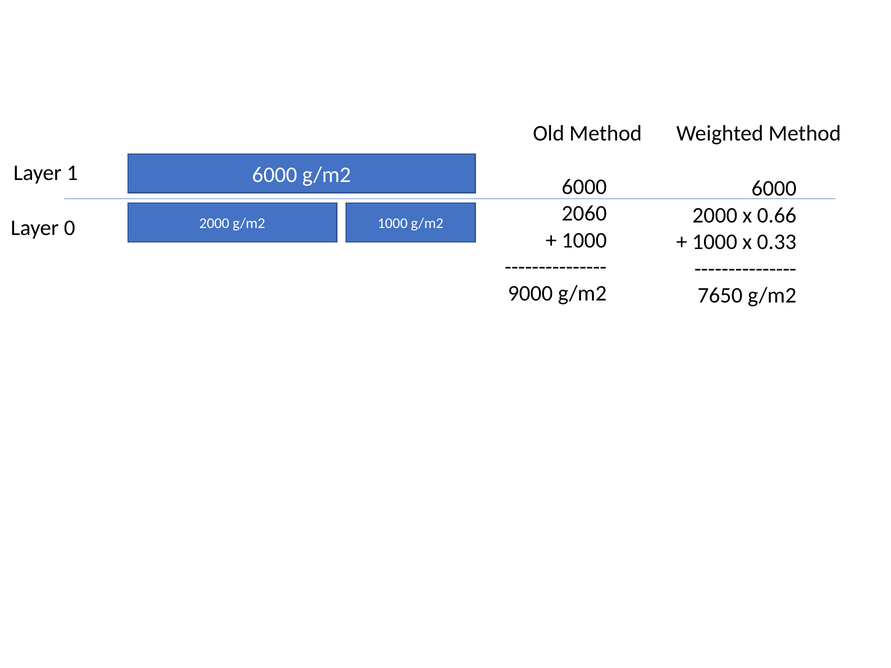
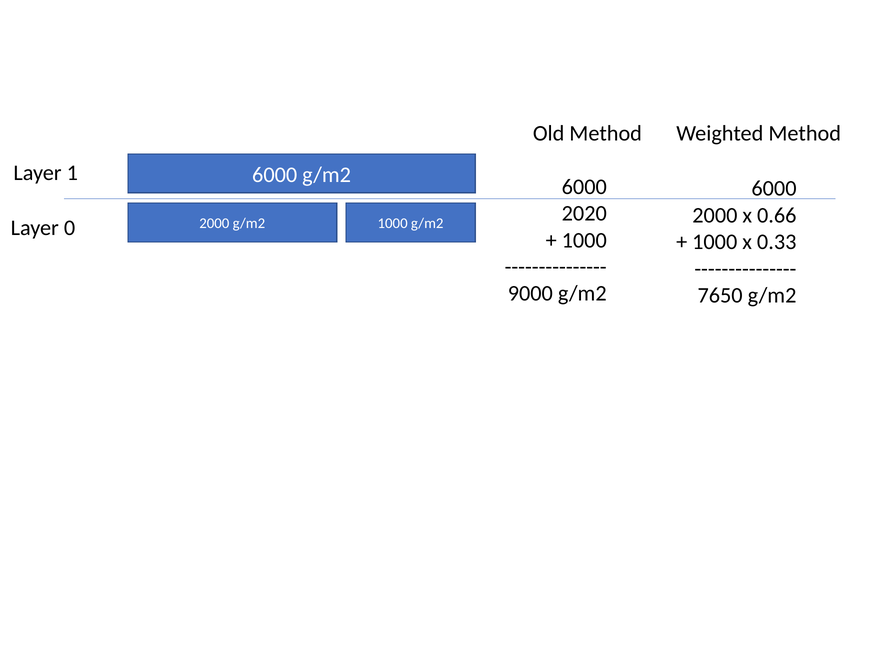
2060: 2060 -> 2020 (584, 214)
